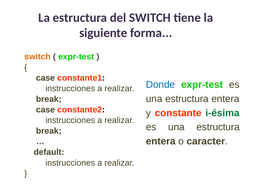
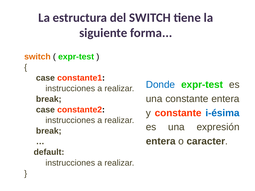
estructura: estructura -> constante (187, 99)
i-ésima colour: green -> blue (222, 113)
estructura: estructura -> expresión (218, 127)
